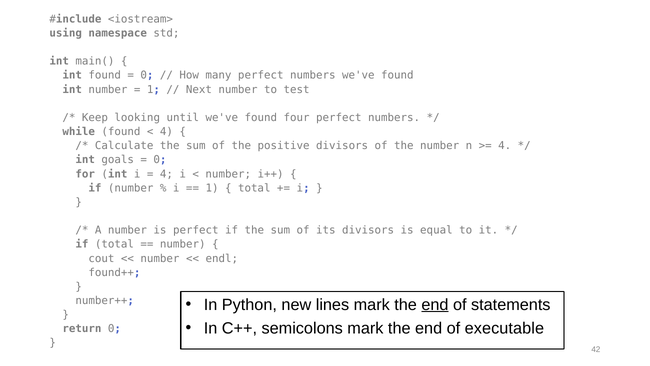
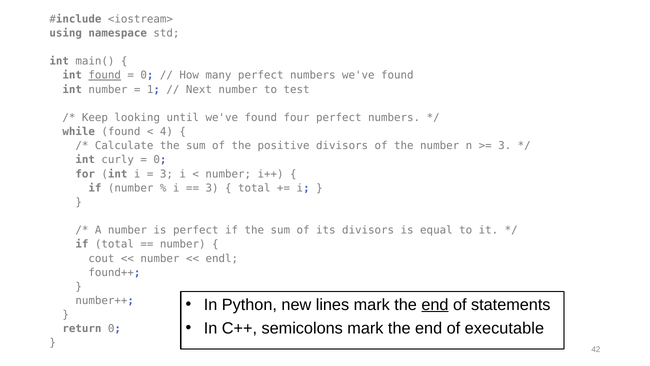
found underline: none -> present (105, 75)
4: 4 -> 3 (505, 146)
goals: goals -> curly (118, 160)
4: 4 -> 3 (166, 174)
1: 1 -> 3 (212, 188)
